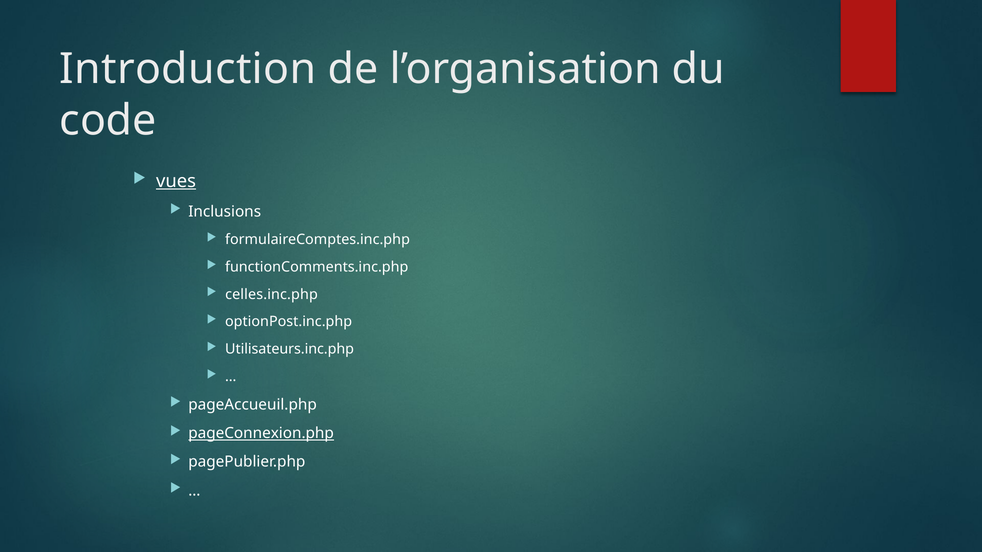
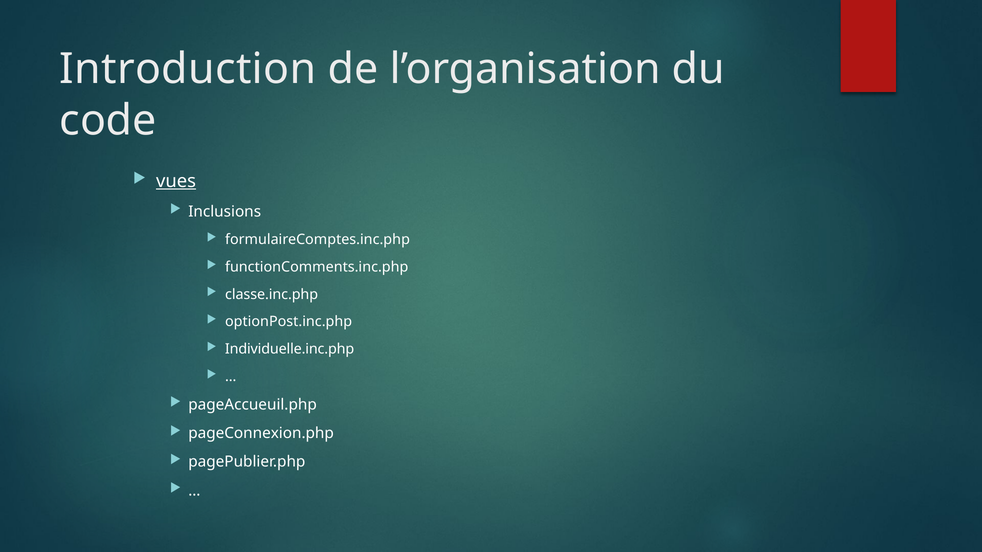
celles.inc.php: celles.inc.php -> classe.inc.php (272, 294)
Utilisateurs.inc.php: Utilisateurs.inc.php -> Individuelle.inc.php (290, 349)
pageConnexion.php underline: present -> none (261, 434)
